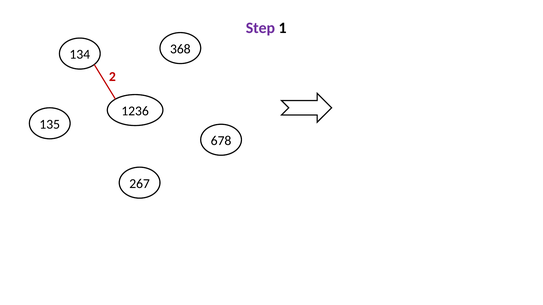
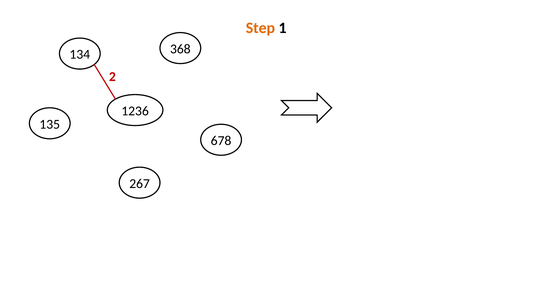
Step colour: purple -> orange (260, 28)
